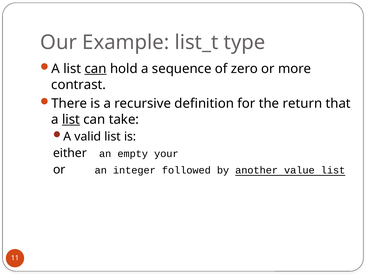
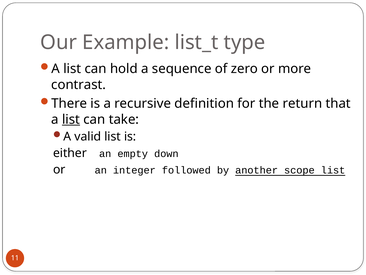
can underline: present -> none (96, 69)
your: your -> down (166, 154)
value: value -> scope (299, 170)
